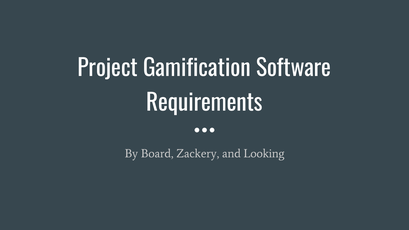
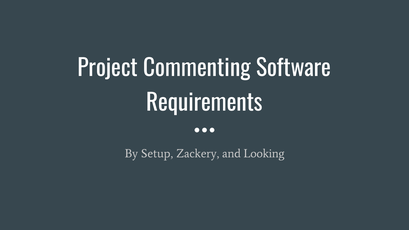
Gamification: Gamification -> Commenting (197, 69)
Board: Board -> Setup (157, 154)
